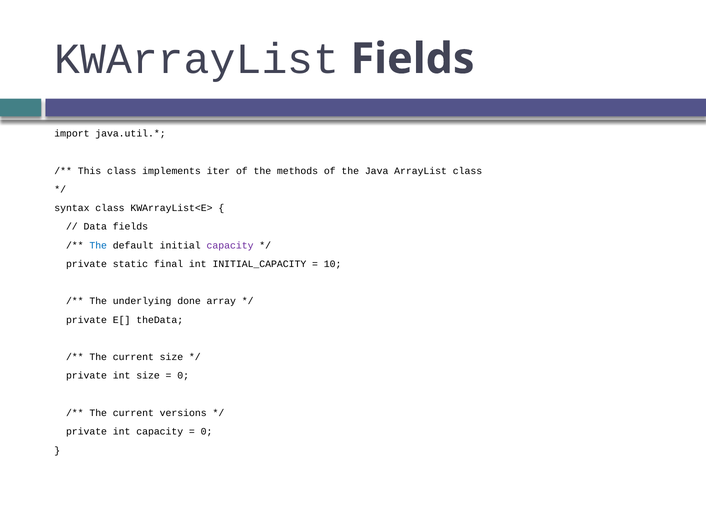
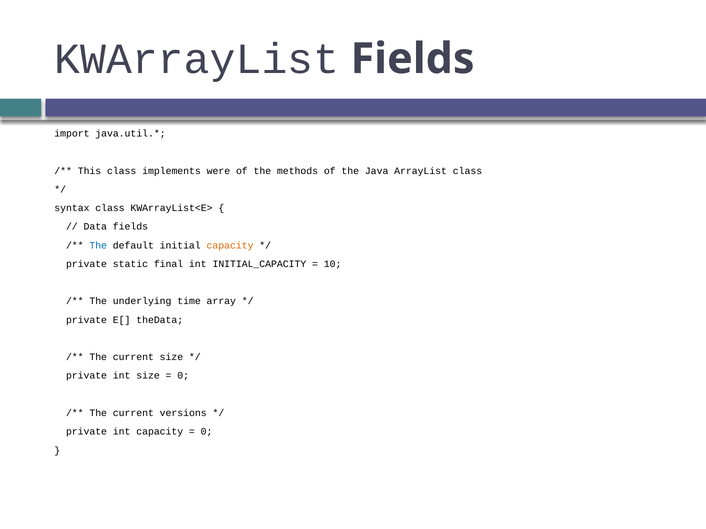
iter: iter -> were (218, 171)
capacity colour: purple -> orange (230, 246)
done: done -> time (189, 302)
